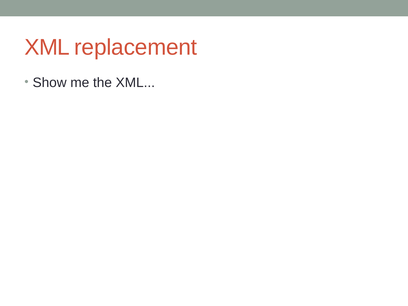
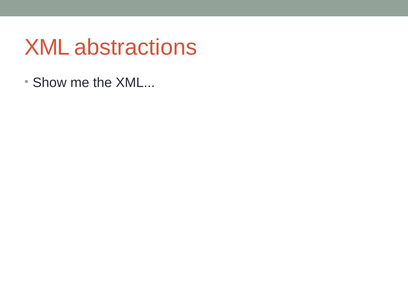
replacement: replacement -> abstractions (136, 47)
